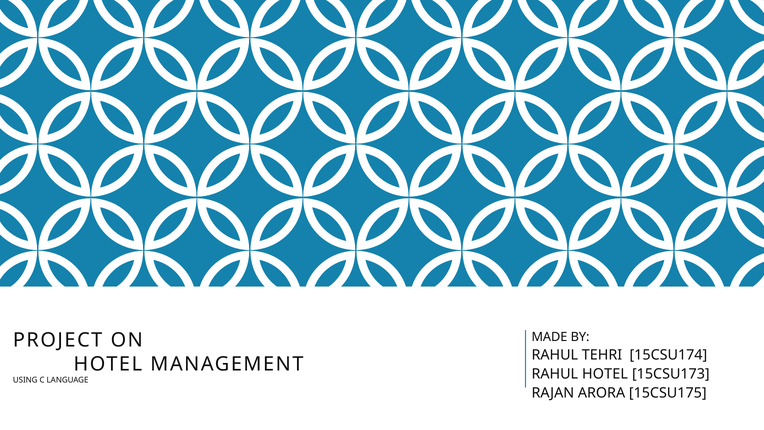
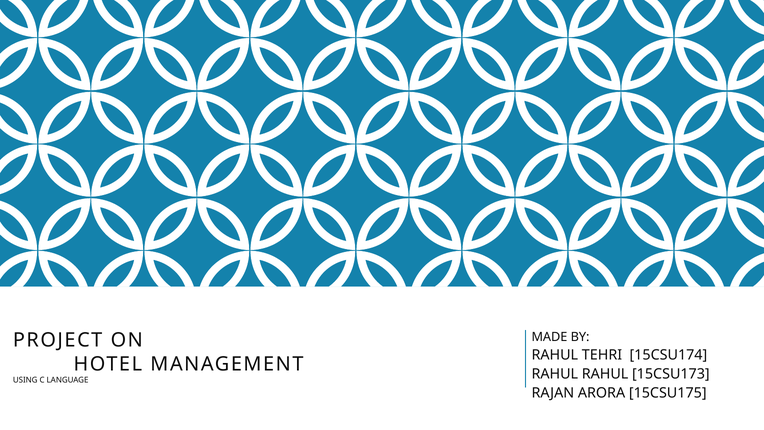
RAHUL HOTEL: HOTEL -> RAHUL (605, 374)
